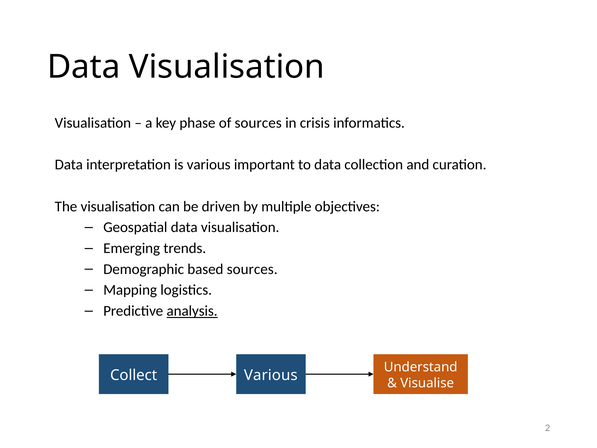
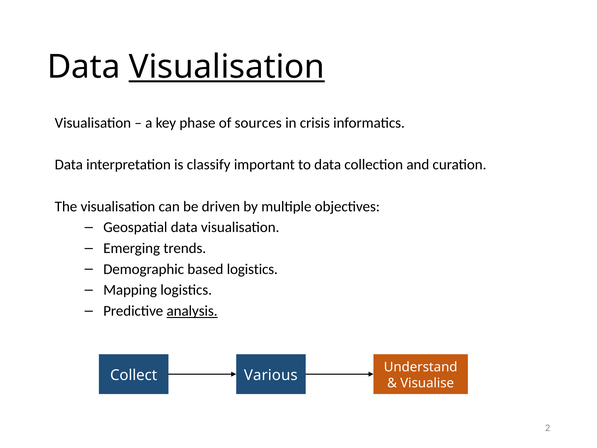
Visualisation underline: none -> present (227, 67)
is various: various -> classify (209, 165)
based sources: sources -> logistics (252, 269)
